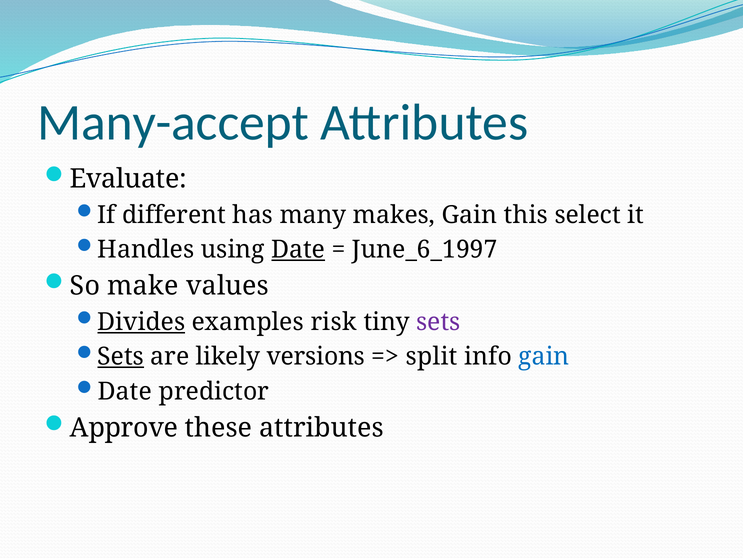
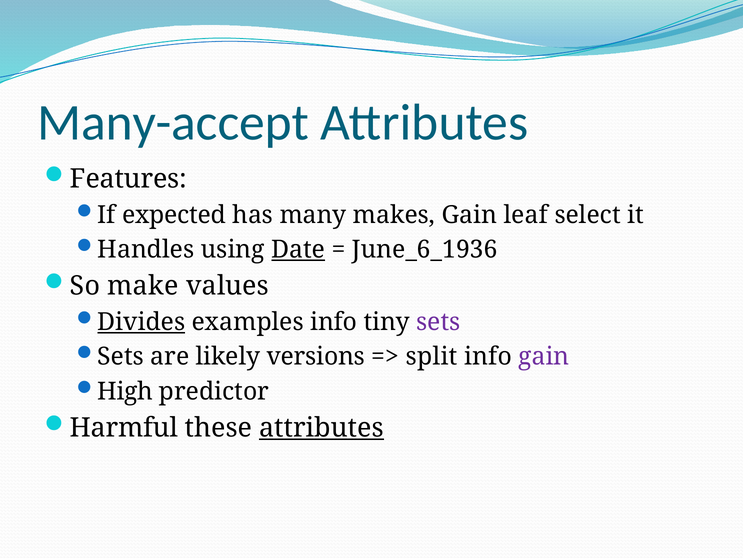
Evaluate: Evaluate -> Features (128, 179)
different: different -> expected (174, 215)
this: this -> leaf (526, 215)
June_6_1997: June_6_1997 -> June_6_1936 (425, 249)
examples risk: risk -> info (334, 321)
Sets underline: present -> none (121, 356)
gain colour: blue -> purple (544, 356)
Date: Date -> High (125, 391)
Approve: Approve -> Harmful (124, 427)
attributes underline: none -> present (321, 427)
